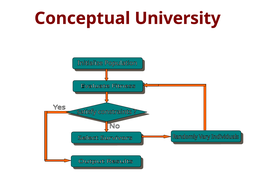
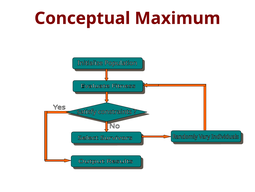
University: University -> Maximum (178, 18)
